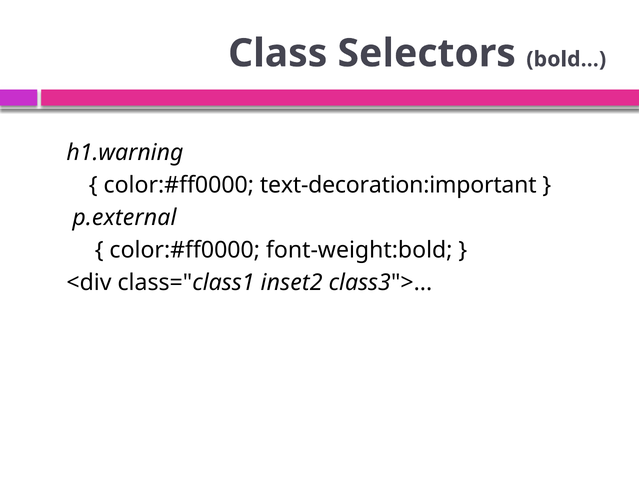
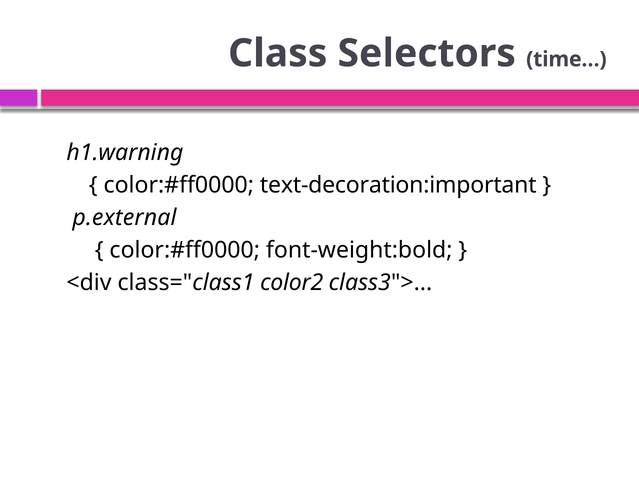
bold…: bold… -> time… (566, 59)
inset2: inset2 -> color2 (292, 282)
